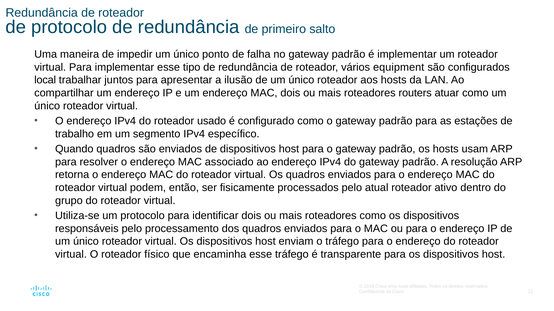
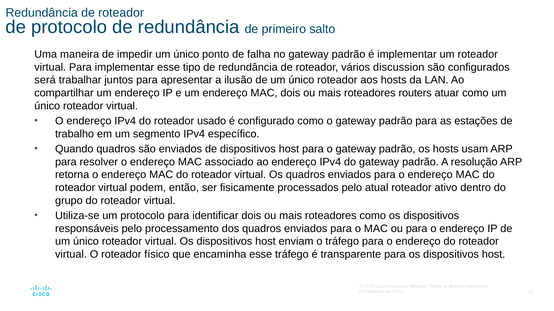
equipment: equipment -> discussion (399, 67)
local: local -> será (45, 80)
